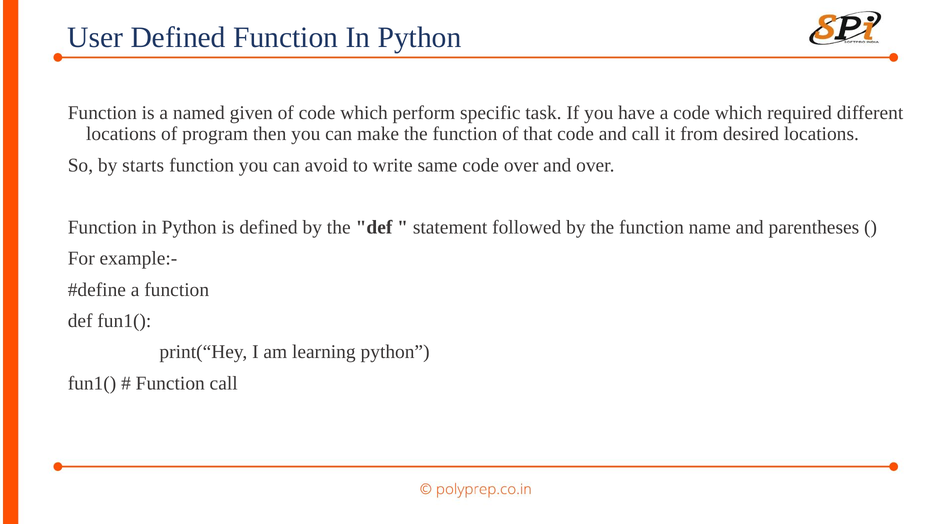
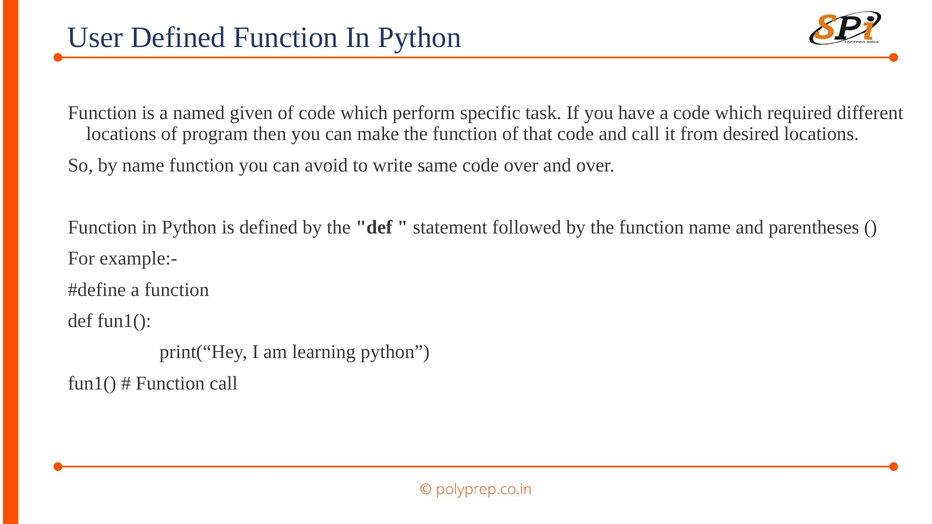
by starts: starts -> name (143, 165)
